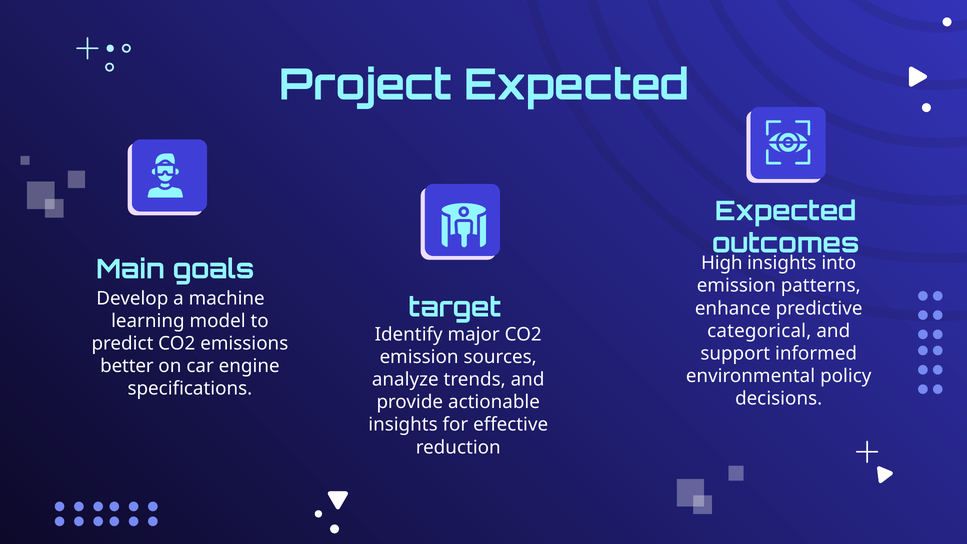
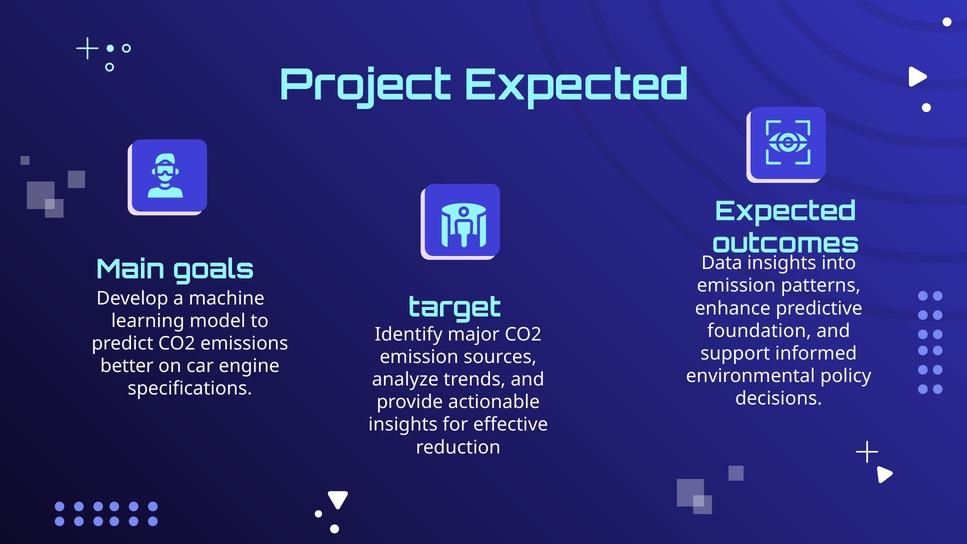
High: High -> Data (722, 263)
categorical: categorical -> foundation (759, 331)
